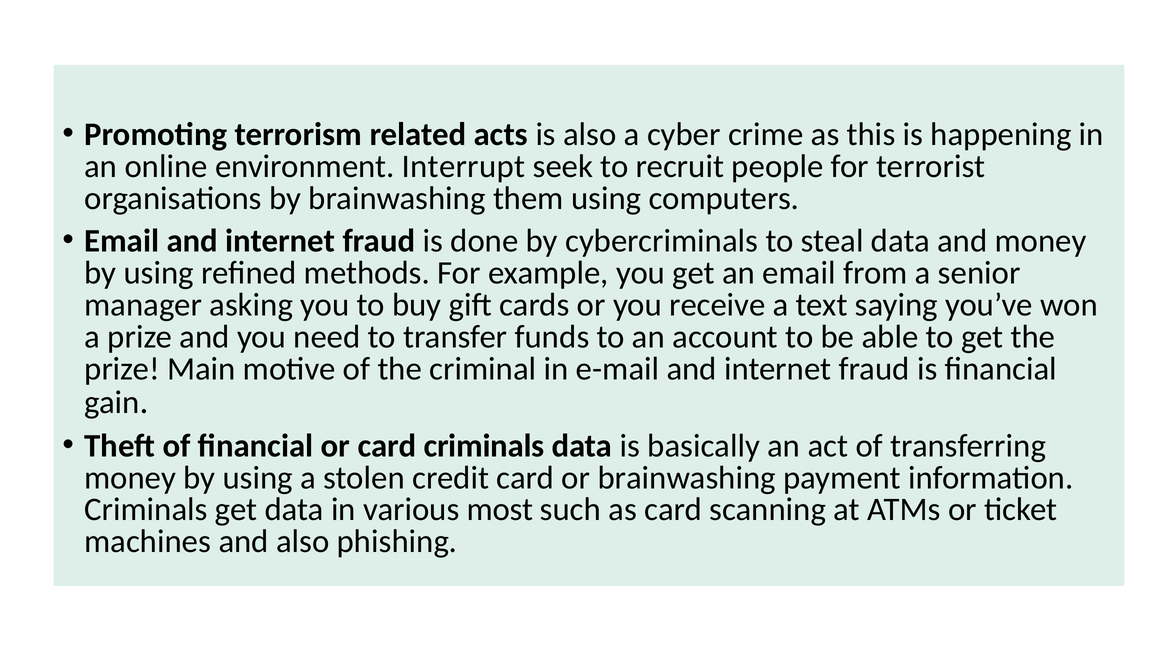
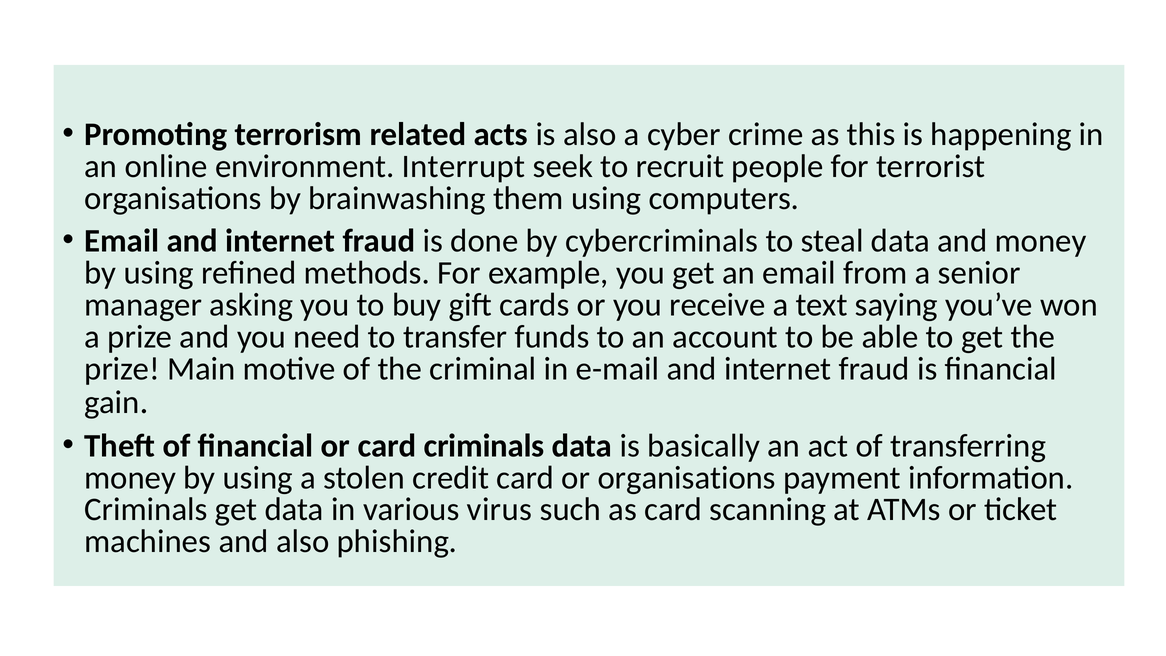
or brainwashing: brainwashing -> organisations (687, 478)
most: most -> virus (500, 510)
